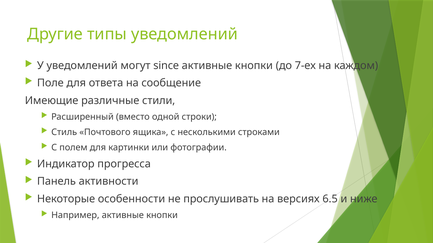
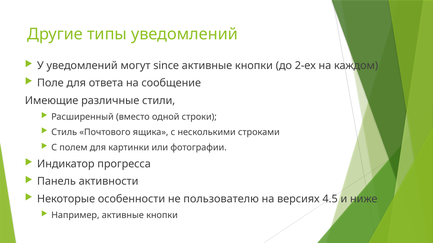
7-ех: 7-ех -> 2-ех (305, 66)
прослушивать: прослушивать -> пользователю (221, 199)
6.5: 6.5 -> 4.5 (330, 199)
